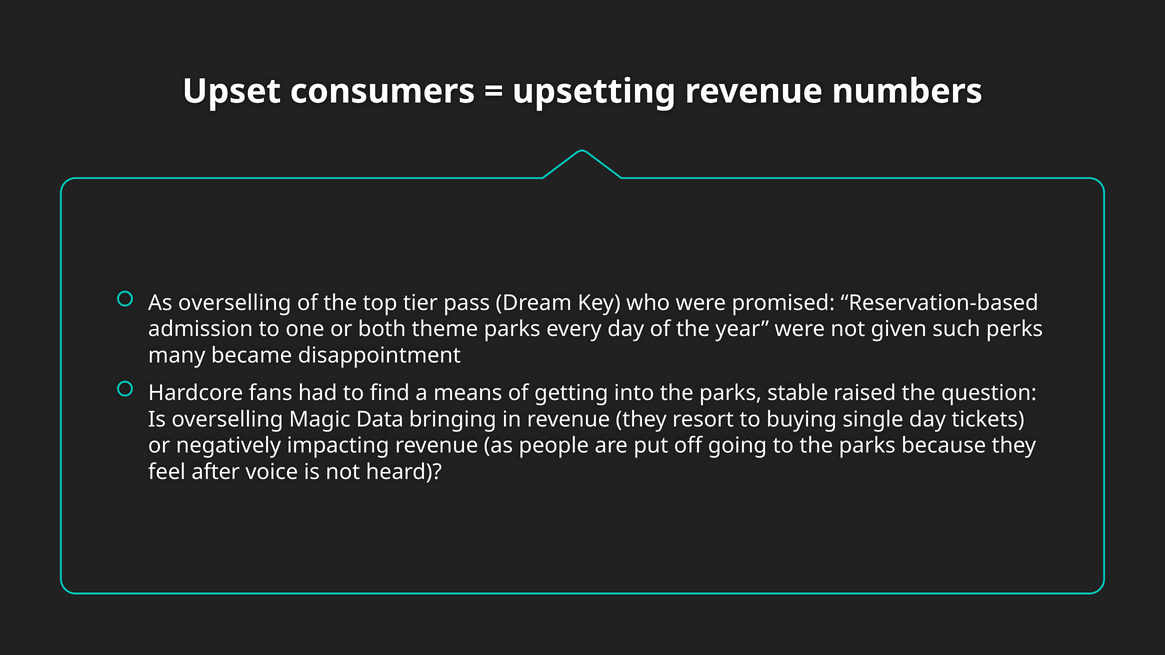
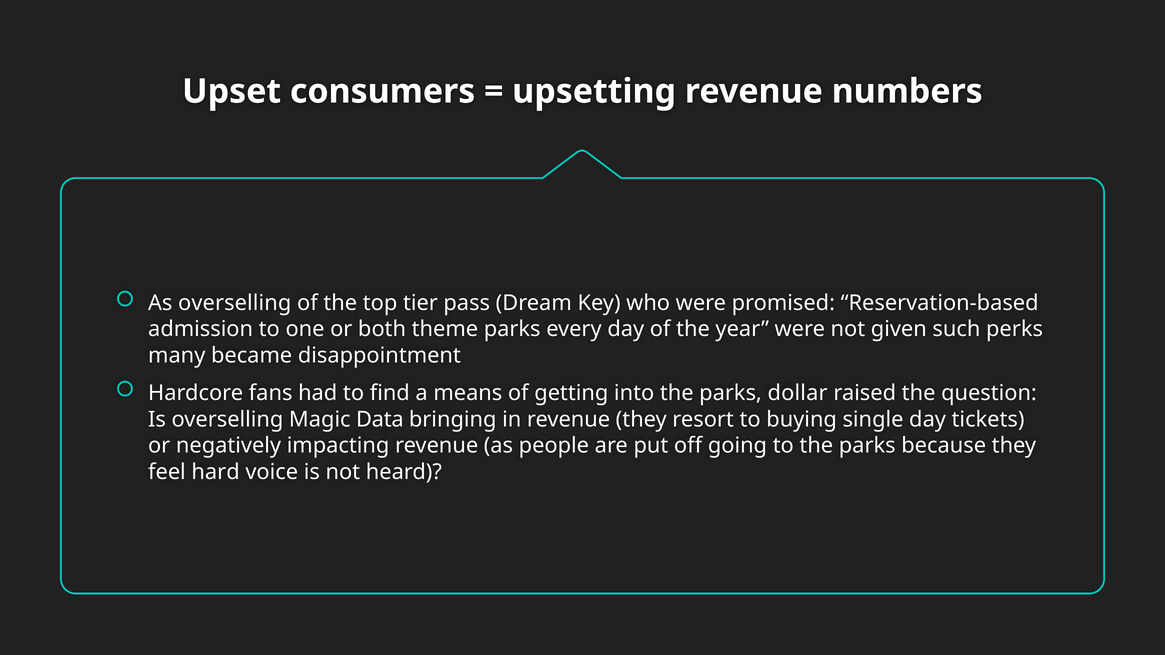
stable: stable -> dollar (798, 393)
after: after -> hard (216, 472)
